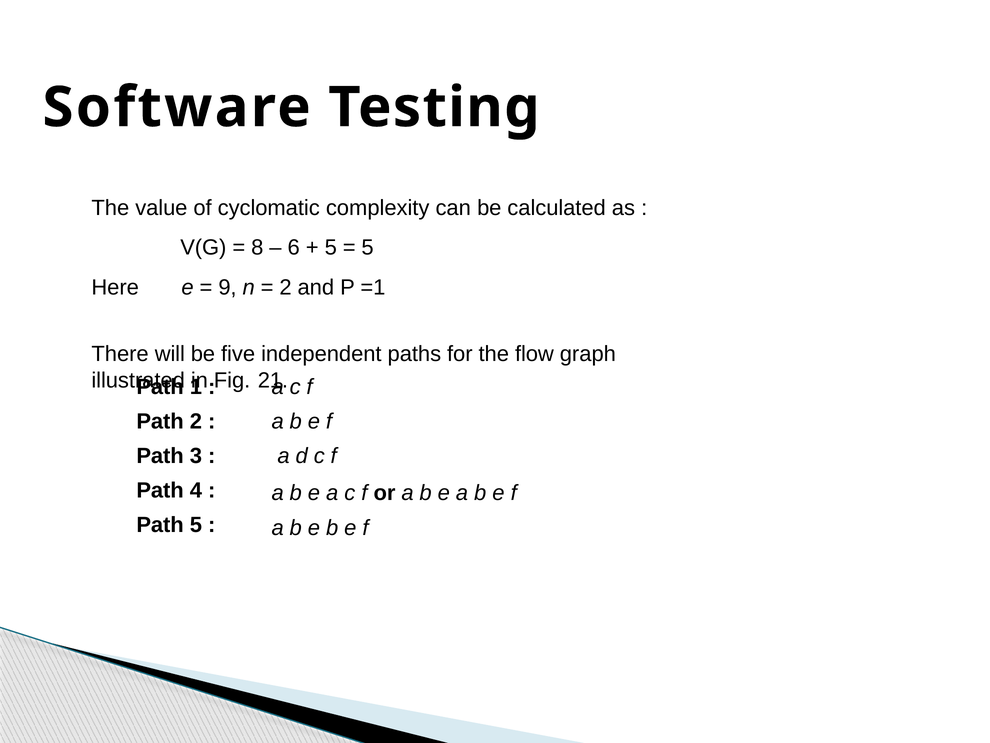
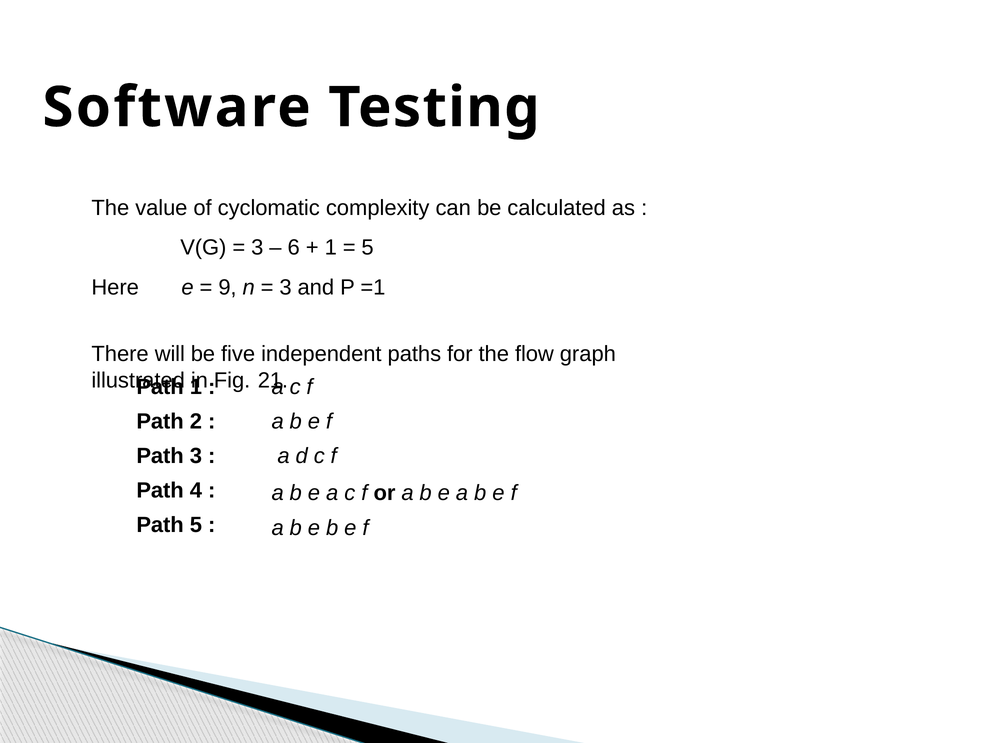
8: 8 -> 3 (257, 247)
5: 5 -> 1 (331, 247)
2: 2 -> 3 (286, 287)
